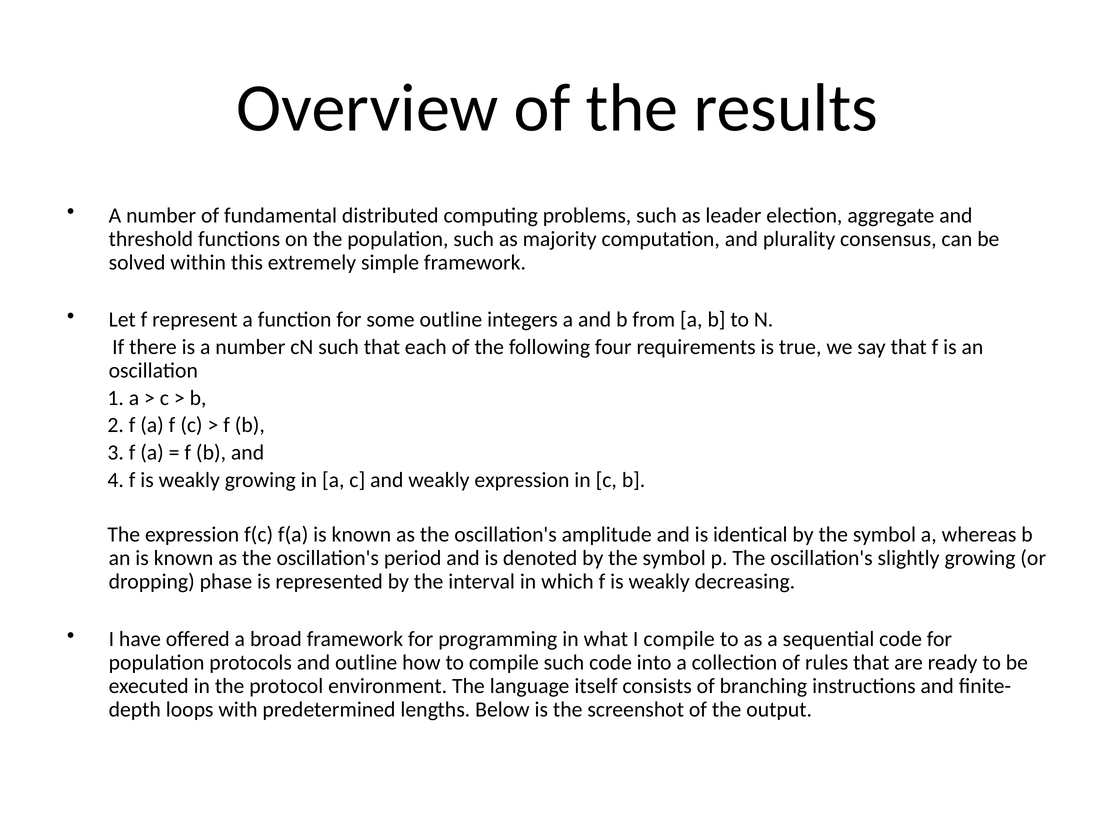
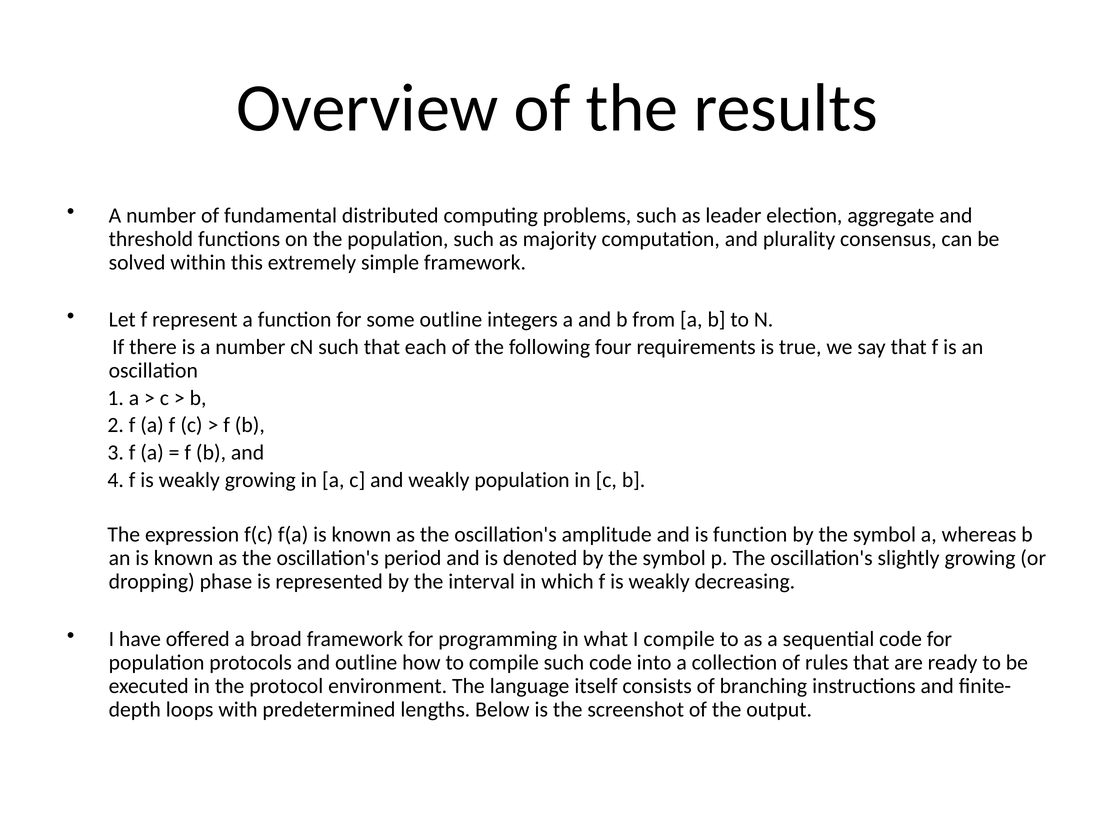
weakly expression: expression -> population (522, 480)
is identical: identical -> function (750, 534)
